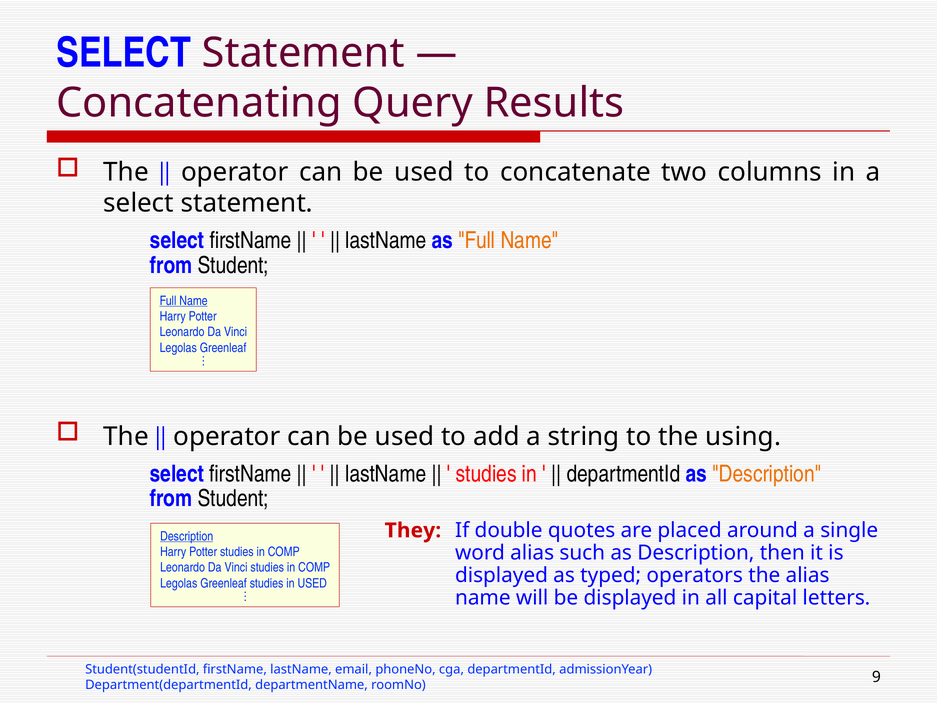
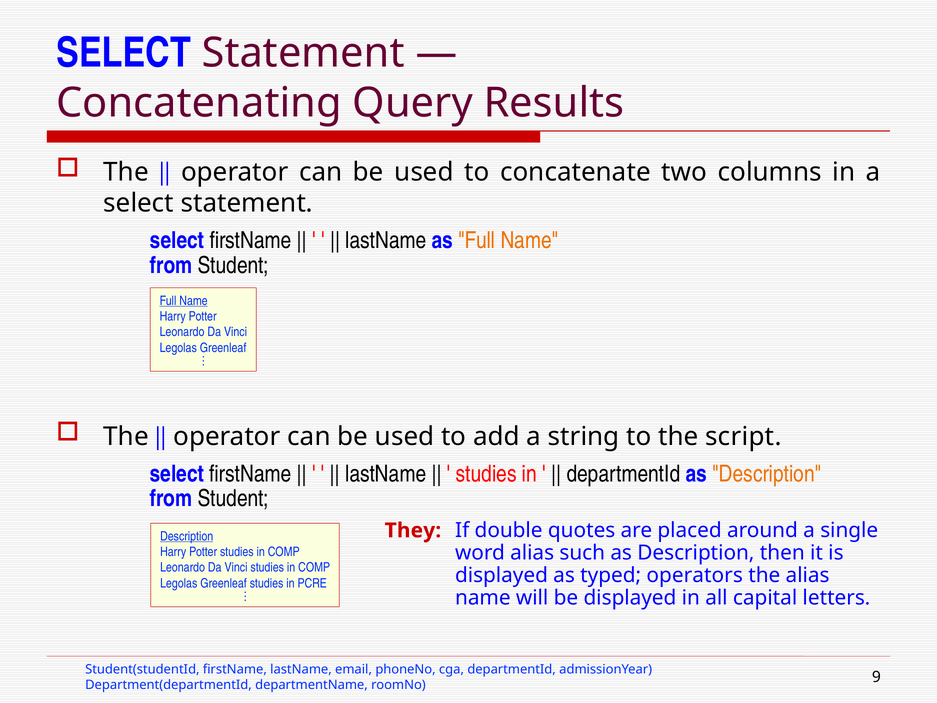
using: using -> script (743, 436)
in USED: USED -> PCRE (312, 583)
